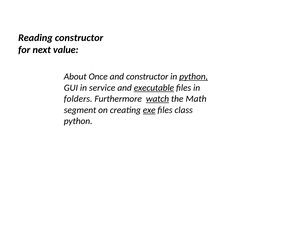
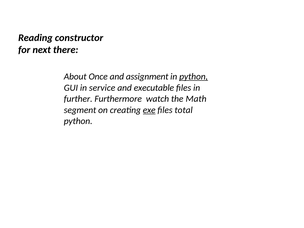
value: value -> there (66, 50)
and constructor: constructor -> assignment (147, 77)
executable underline: present -> none (154, 88)
folders: folders -> further (78, 99)
watch underline: present -> none (157, 99)
class: class -> total (184, 110)
